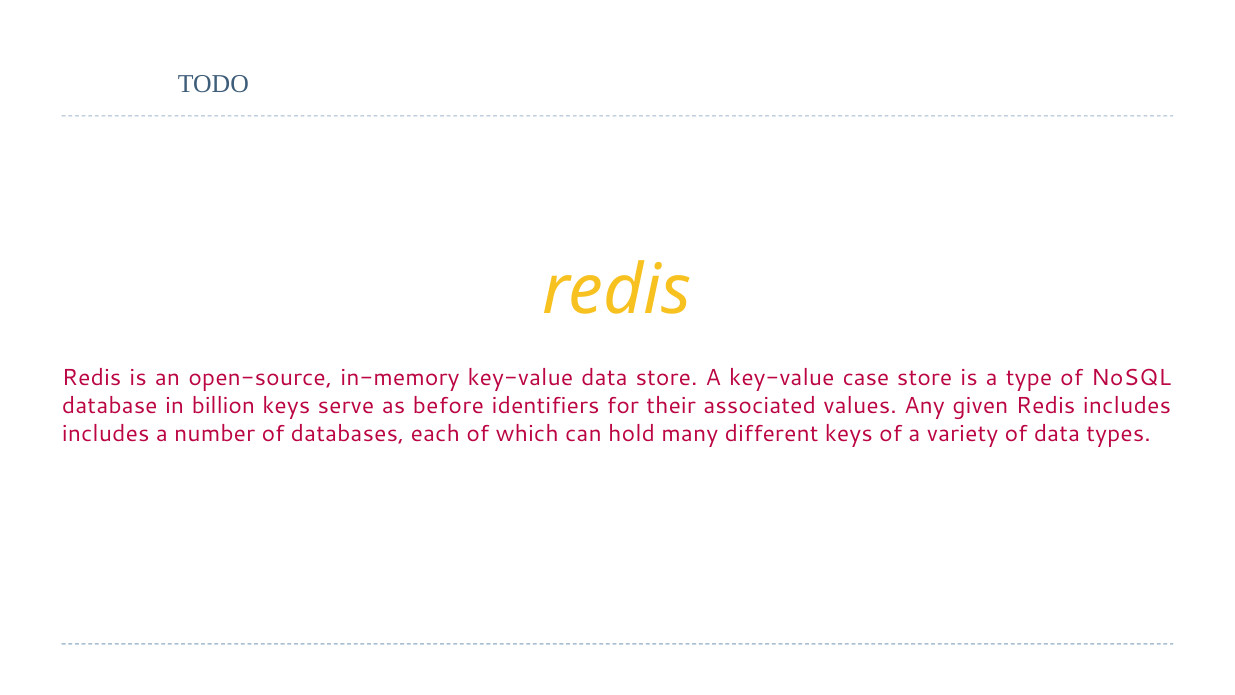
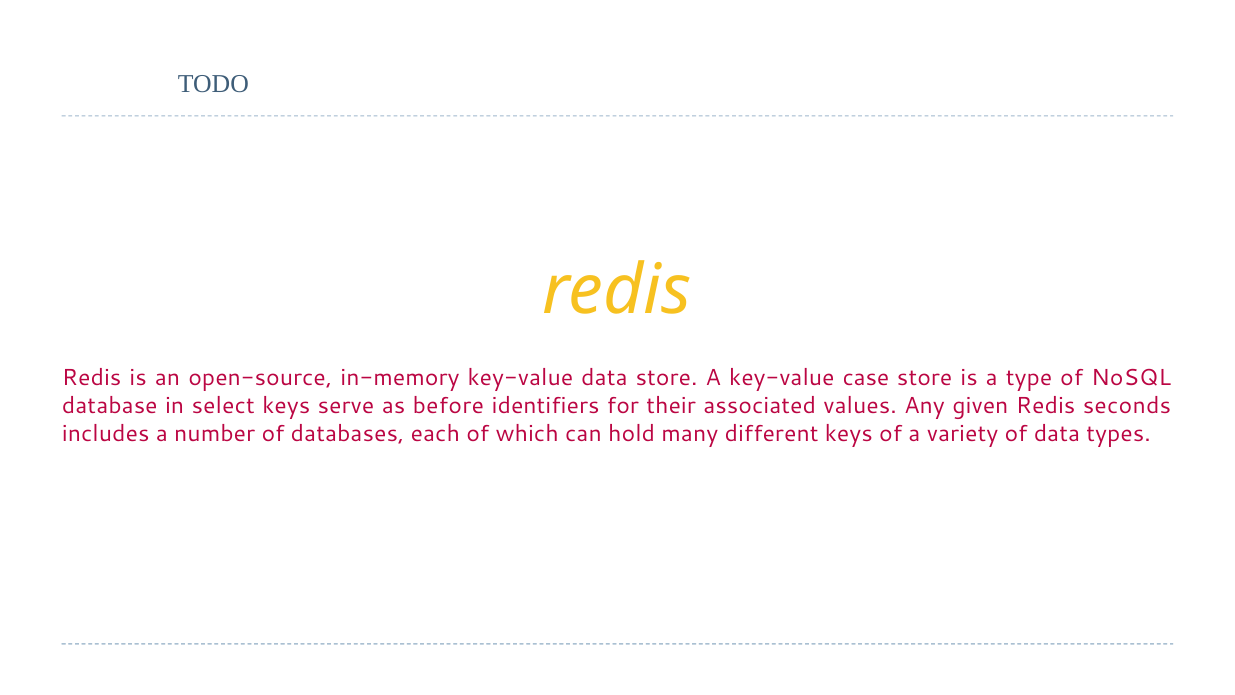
billion: billion -> select (223, 406)
Redis includes: includes -> seconds (1127, 406)
